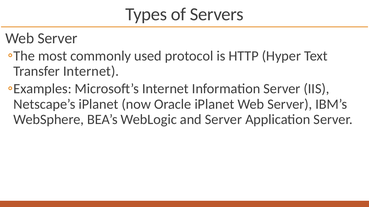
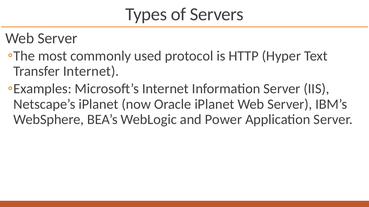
and Server: Server -> Power (223, 120)
